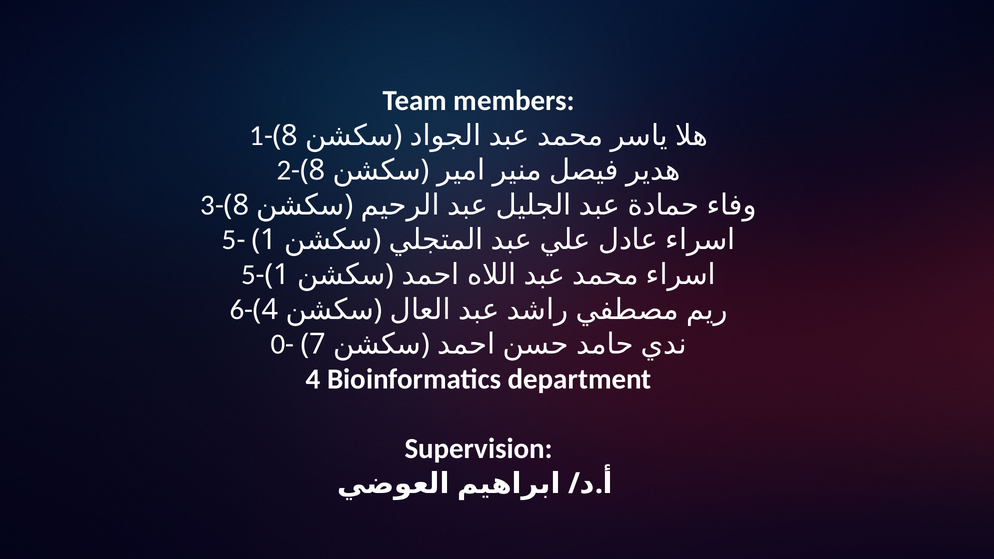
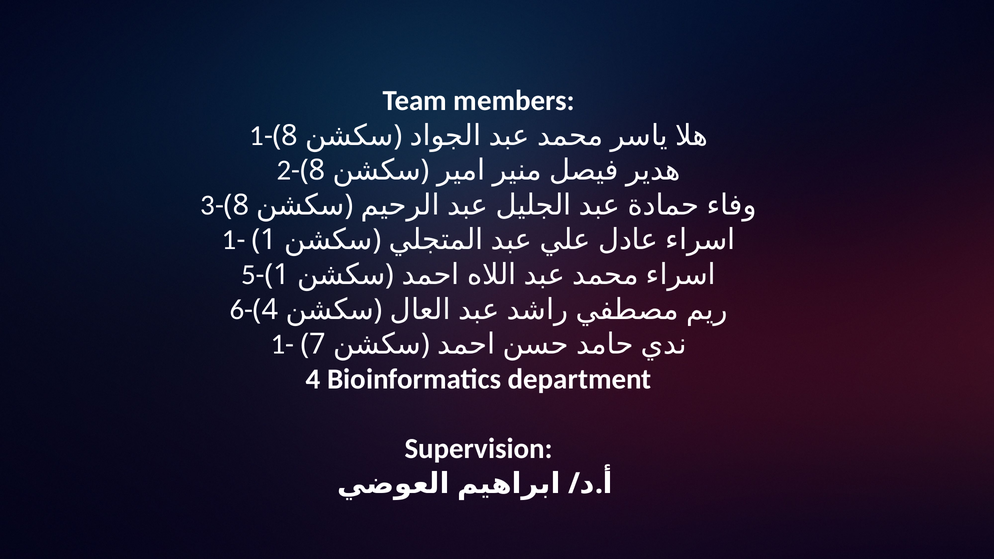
5-: 5- -> 1- (234, 240)
0-: 0- -> 1- (282, 344)
